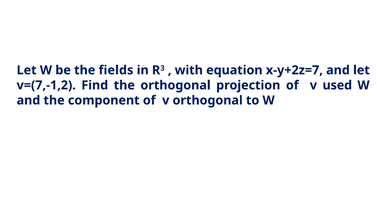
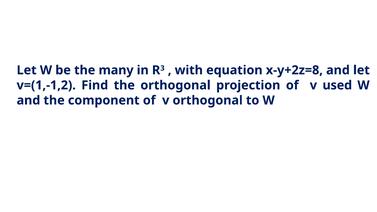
fields: fields -> many (116, 70)
x-y+2z=7: x-y+2z=7 -> x-y+2z=8 (294, 70)
v=(7,-1,2: v=(7,-1,2 -> v=(1,-1,2 (46, 85)
